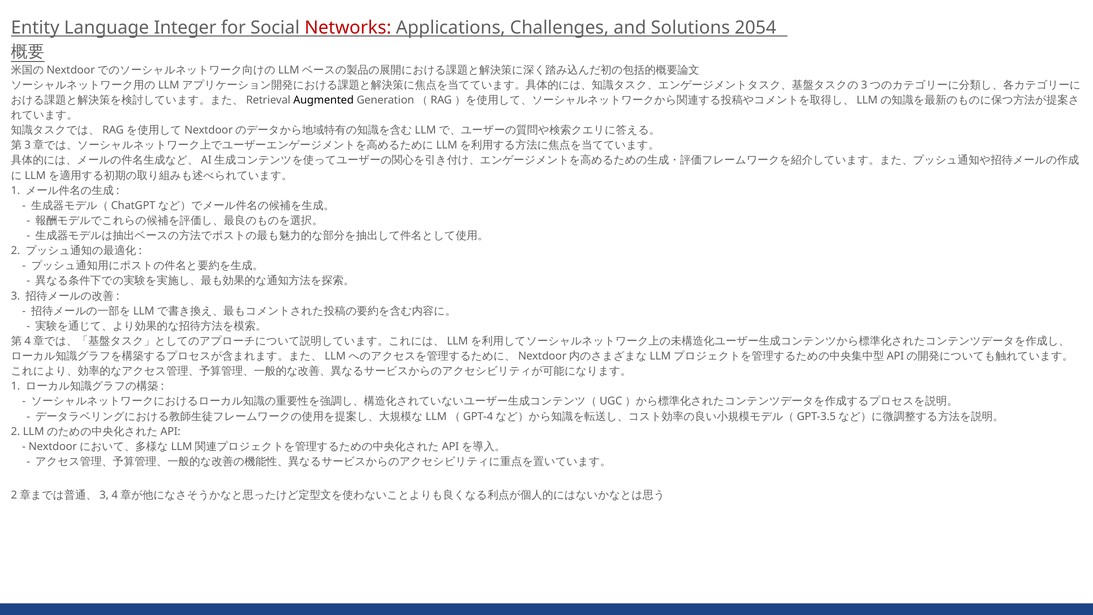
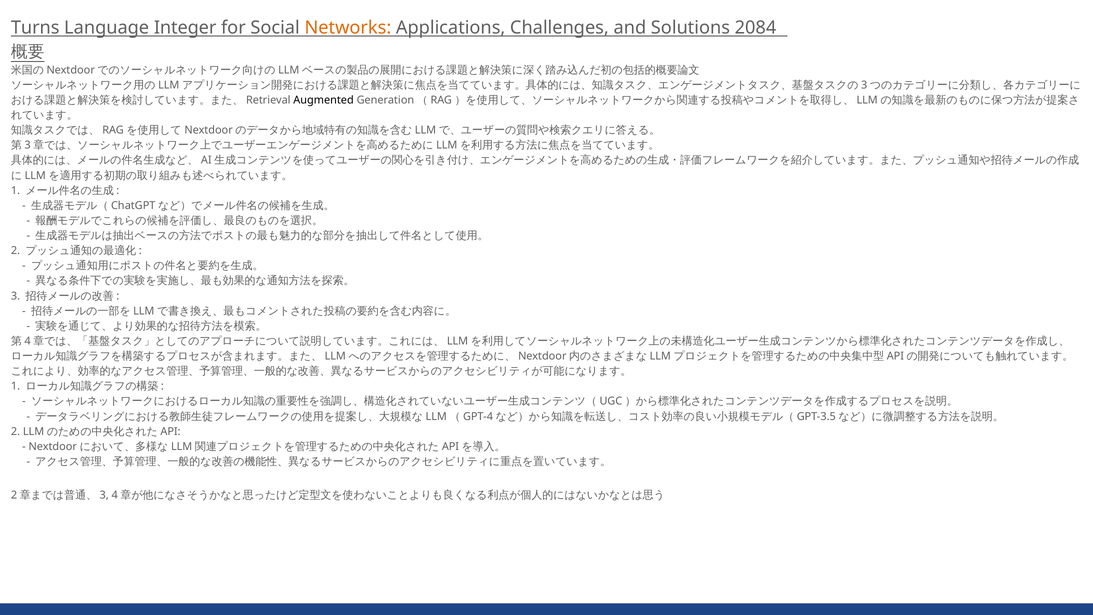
Entity: Entity -> Turns (35, 28)
Networks colour: red -> orange (348, 28)
2054: 2054 -> 2084 (755, 28)
